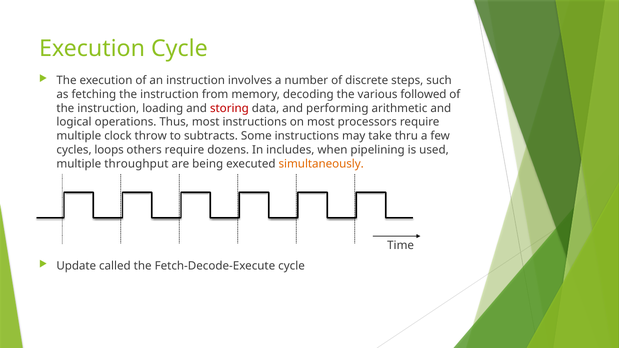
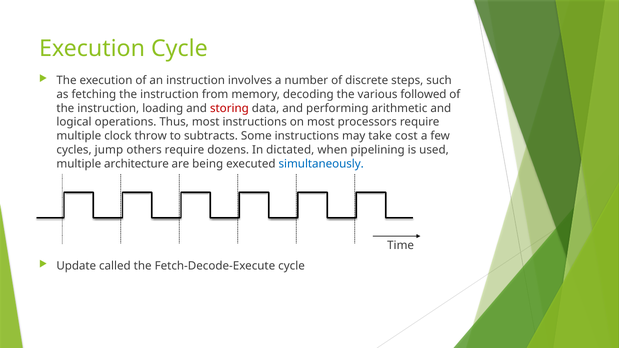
thru: thru -> cost (406, 136)
loops: loops -> jump (109, 150)
includes: includes -> dictated (290, 150)
throughput: throughput -> architecture (136, 164)
simultaneously colour: orange -> blue (321, 164)
